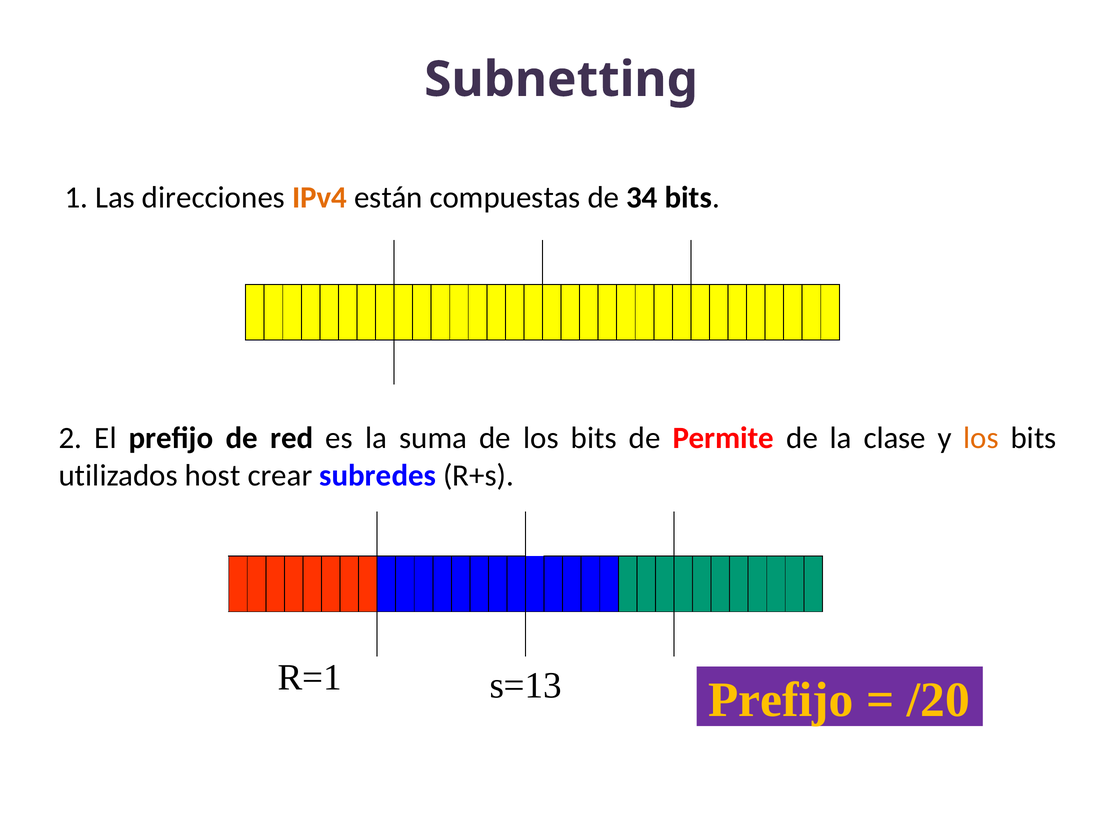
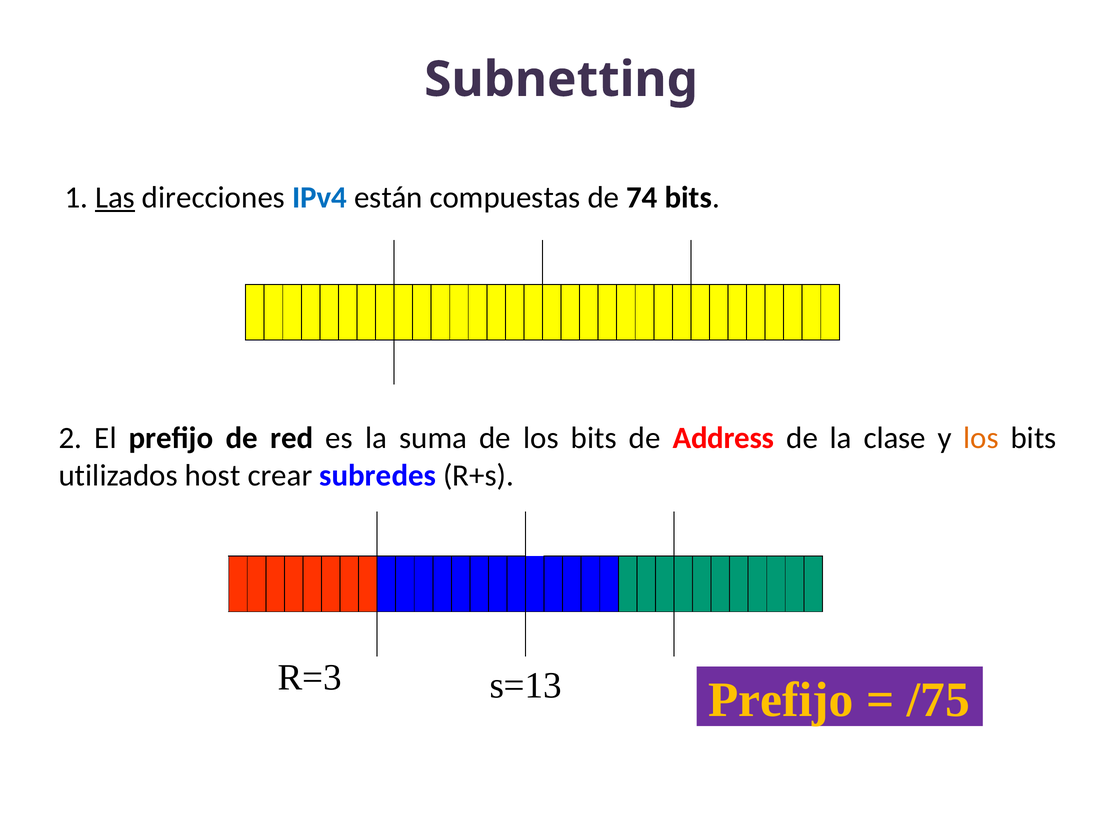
Las underline: none -> present (115, 198)
IPv4 colour: orange -> blue (320, 198)
34: 34 -> 74 (642, 198)
Permite: Permite -> Address (723, 438)
R=1: R=1 -> R=3 (310, 678)
/20: /20 -> /75 (938, 700)
